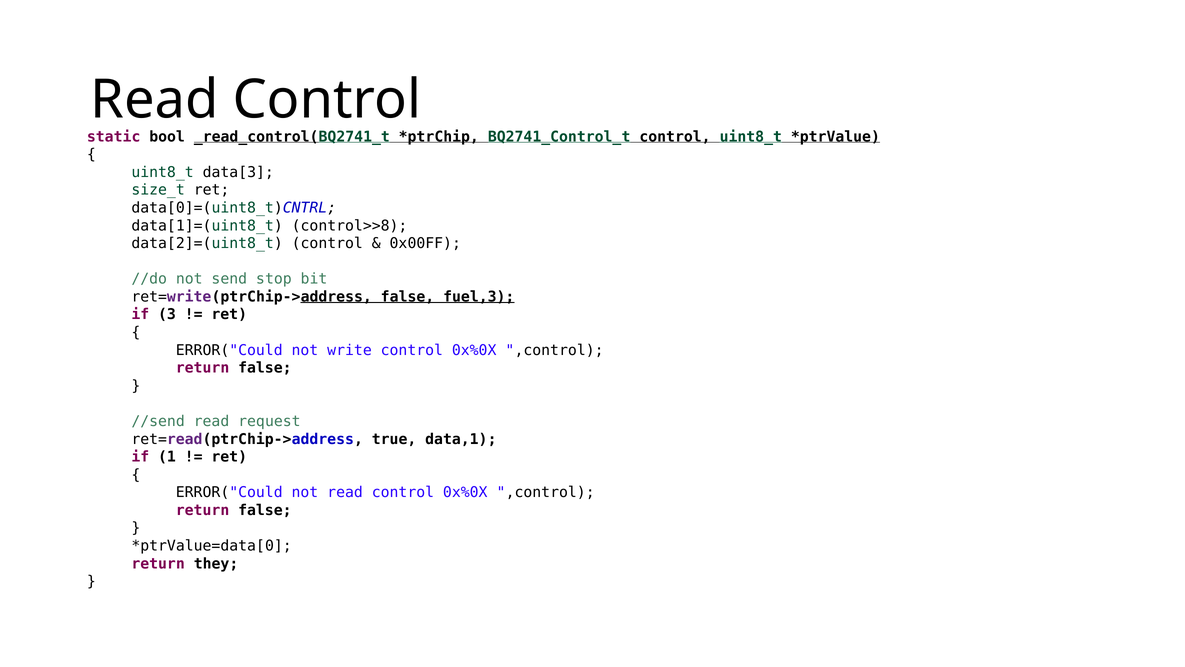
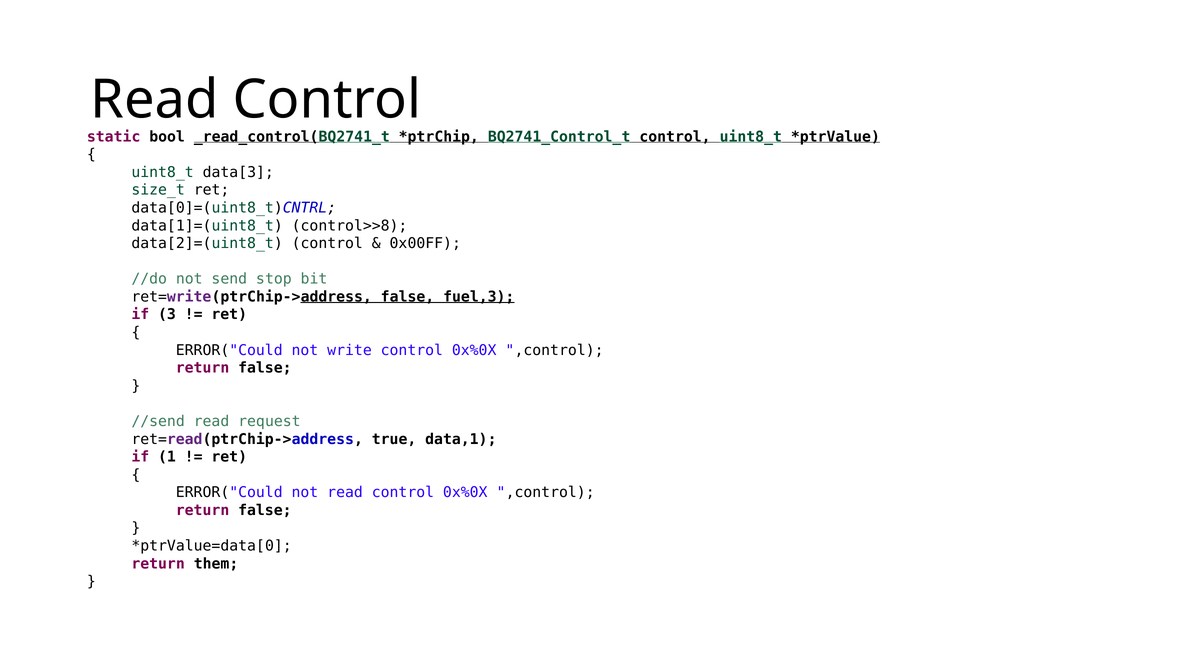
they: they -> them (216, 563)
